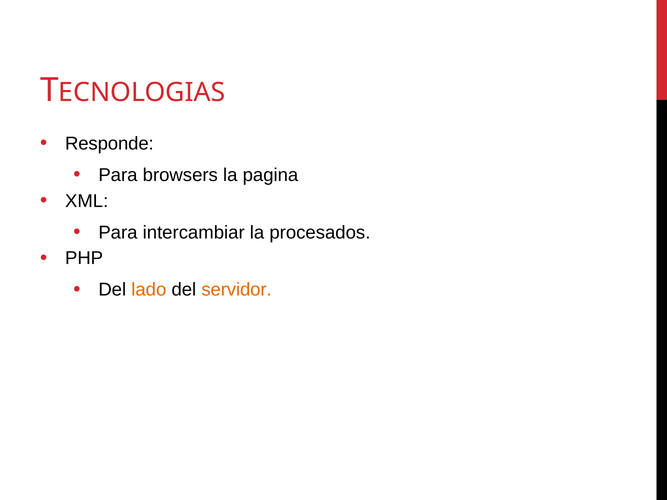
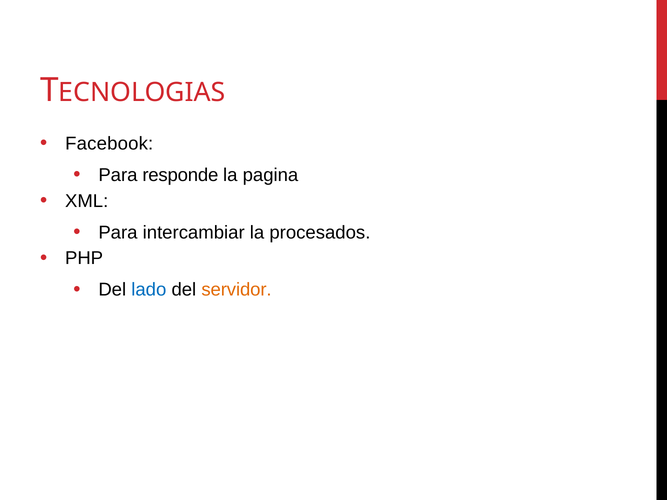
Responde: Responde -> Facebook (109, 144)
browsers: browsers -> responde (180, 175)
lado colour: orange -> blue (149, 290)
